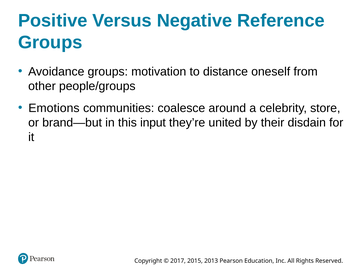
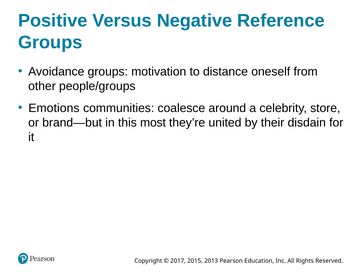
input: input -> most (153, 122)
